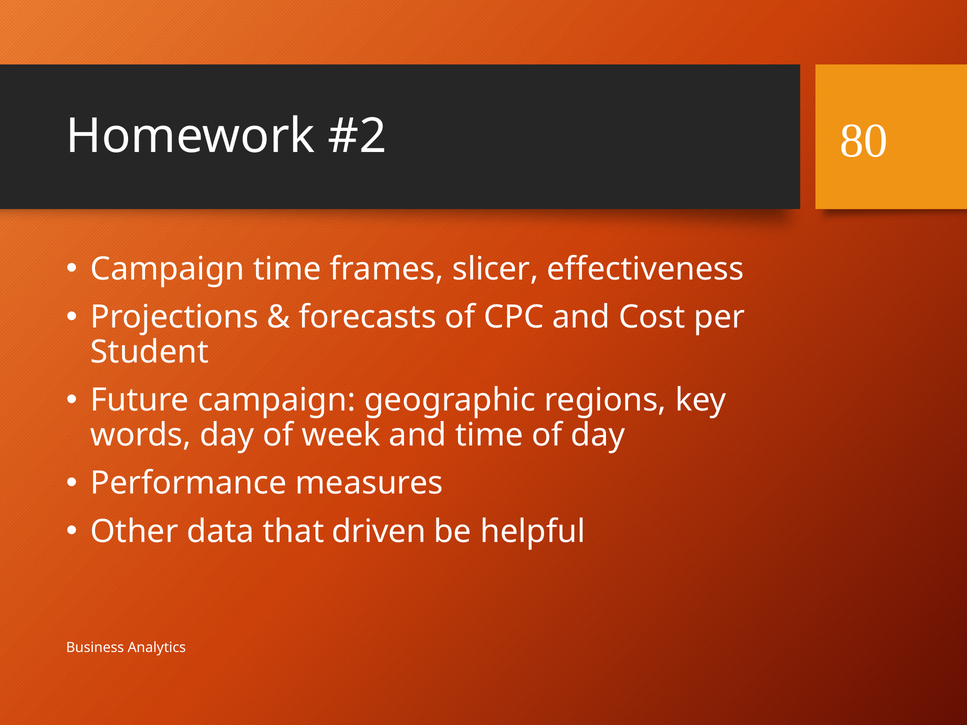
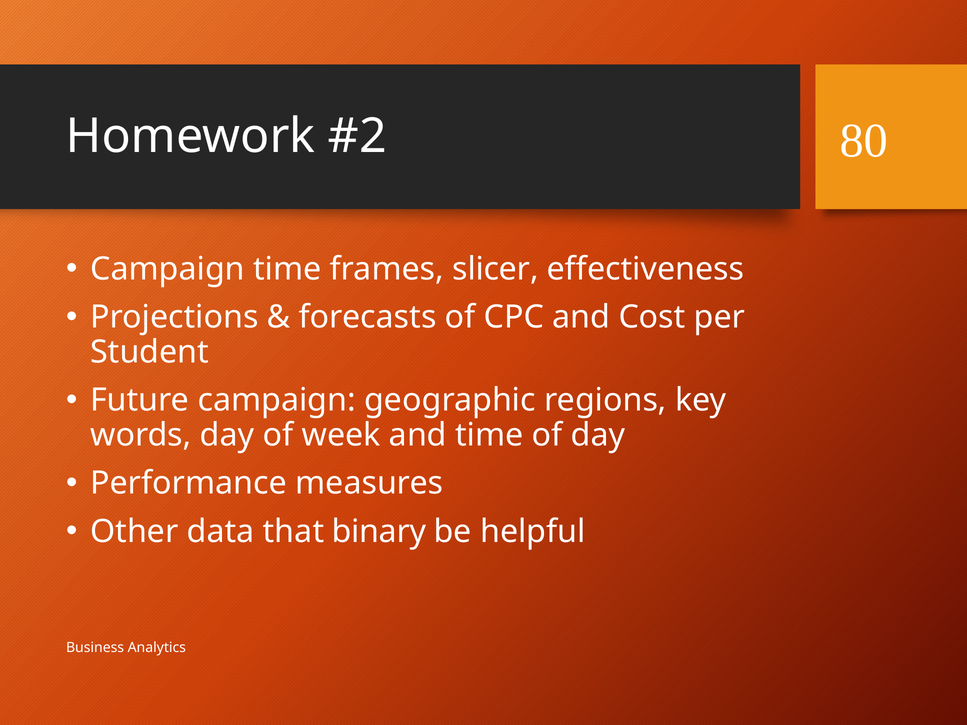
driven: driven -> binary (379, 532)
